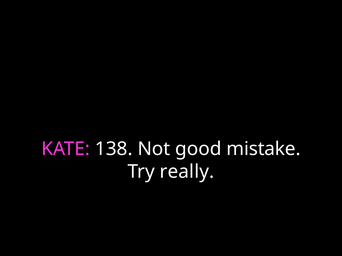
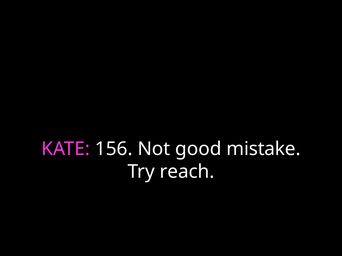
138: 138 -> 156 (114, 149)
really: really -> reach (187, 172)
